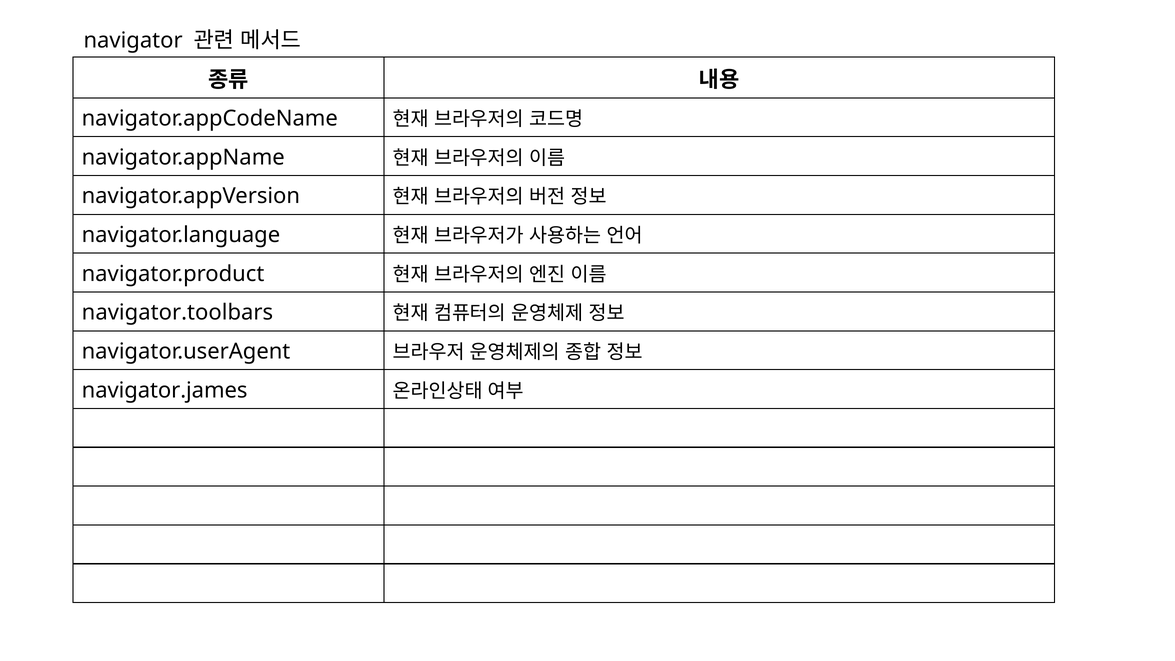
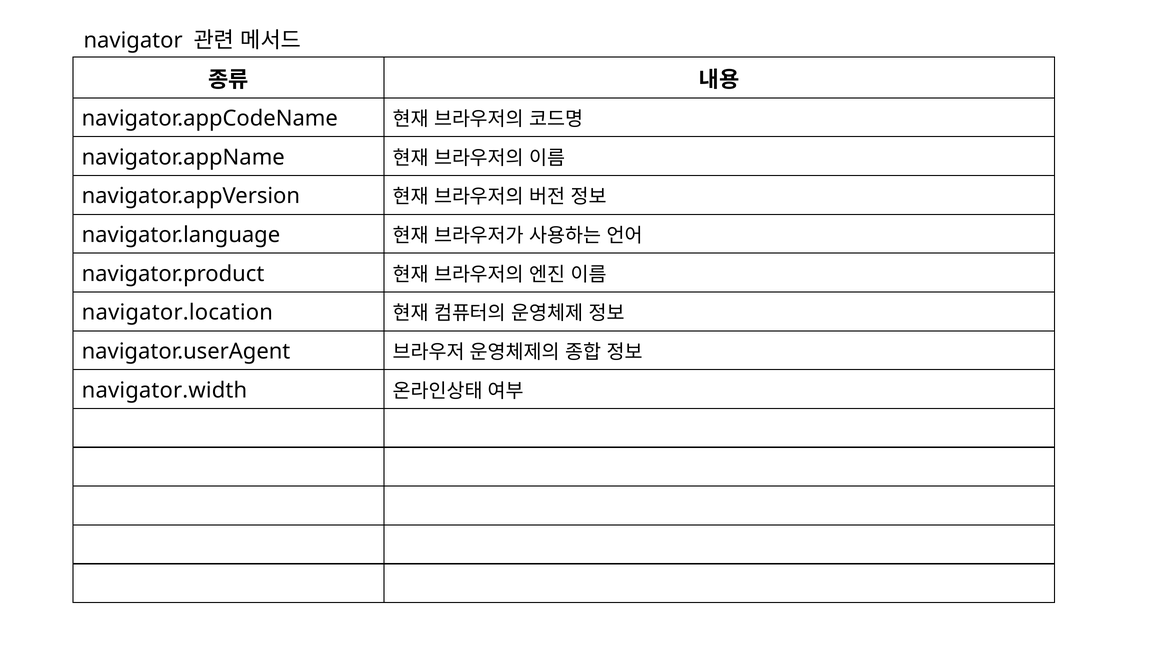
navigator.toolbars: navigator.toolbars -> navigator.location (177, 313)
navigator.james: navigator.james -> navigator.width (164, 390)
